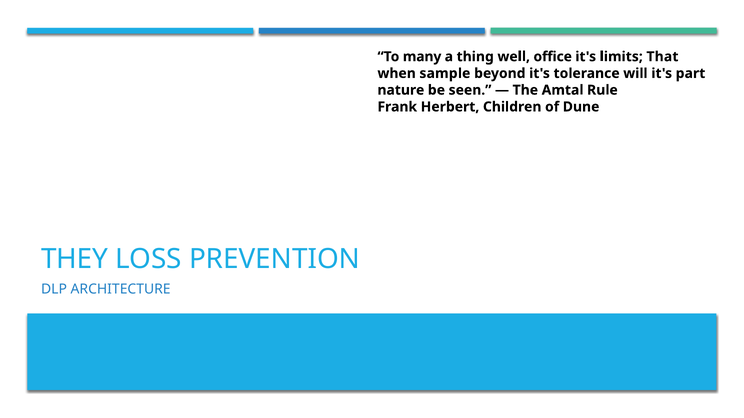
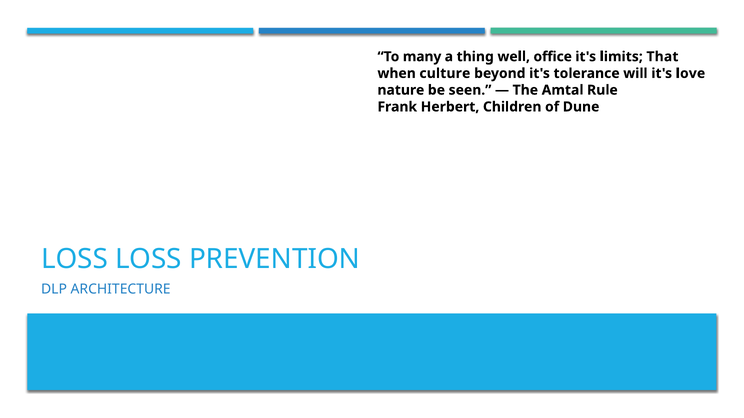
sample: sample -> culture (445, 73)
part: part -> love (690, 73)
THEY: THEY -> LOSS (75, 260)
